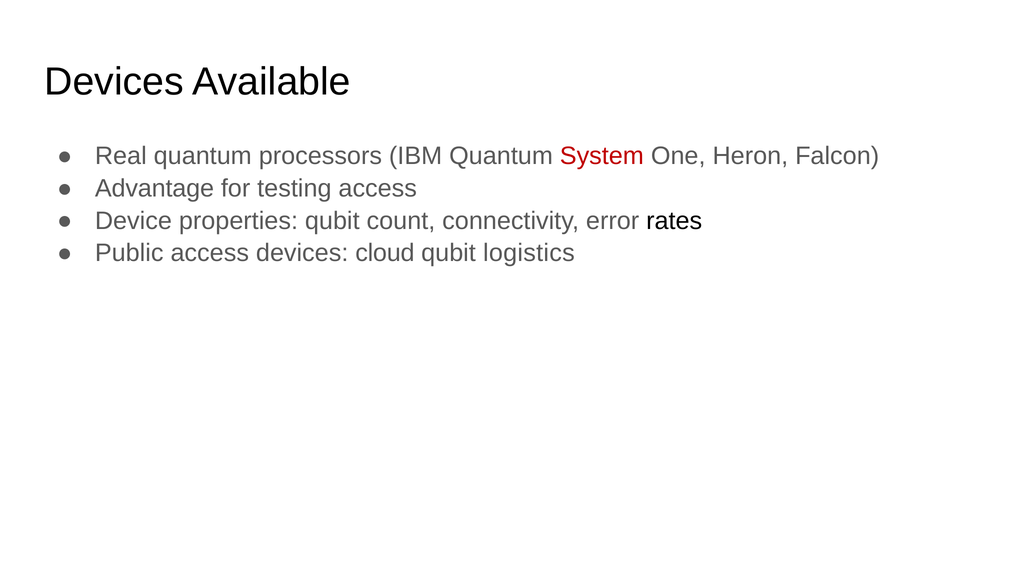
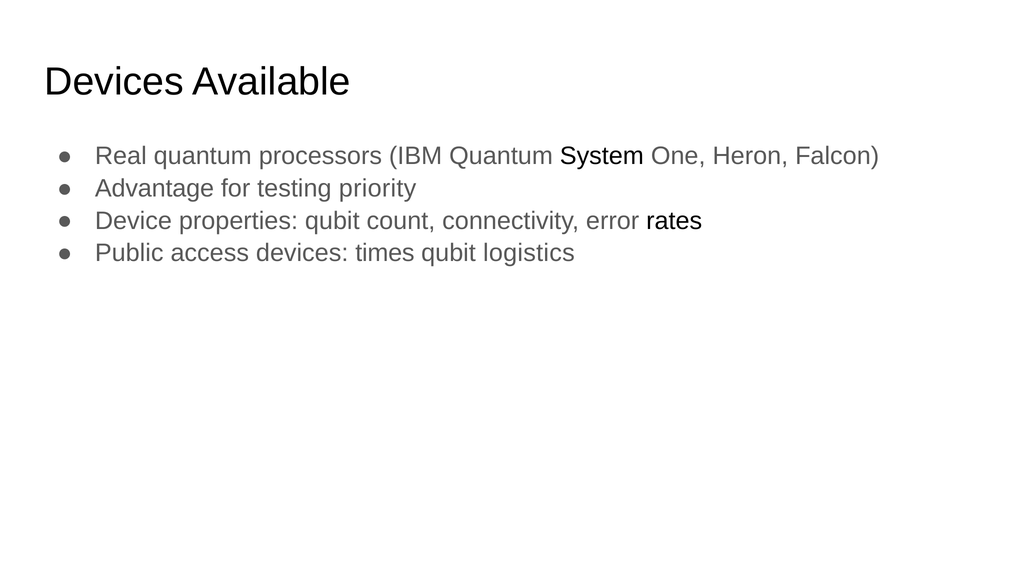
System colour: red -> black (602, 156)
testing access: access -> priority (378, 188)
cloud: cloud -> times (385, 253)
